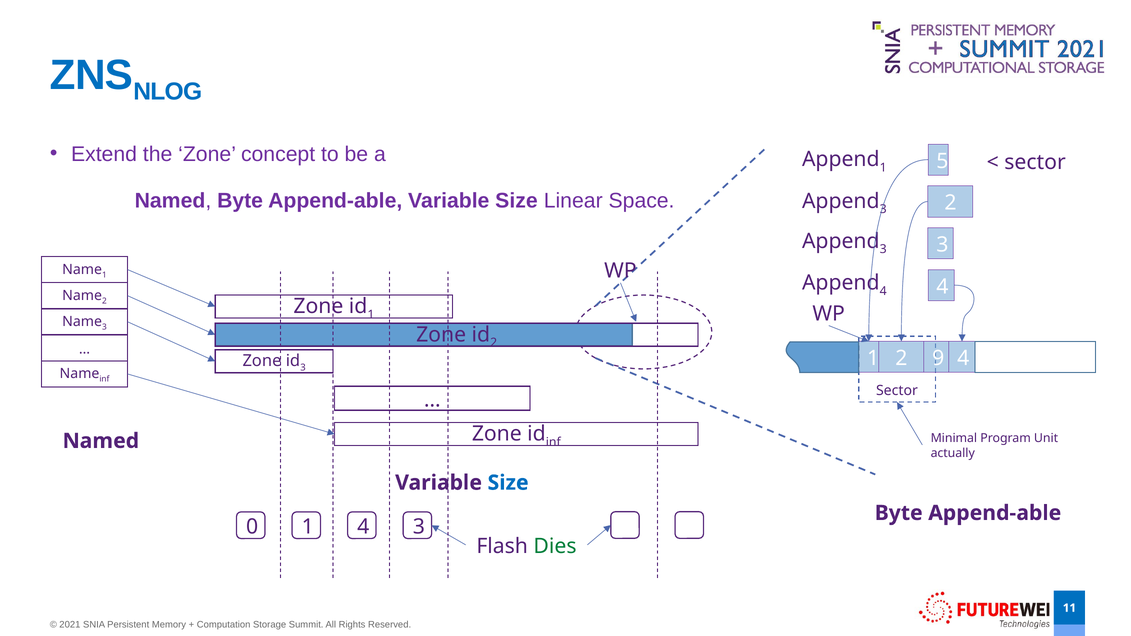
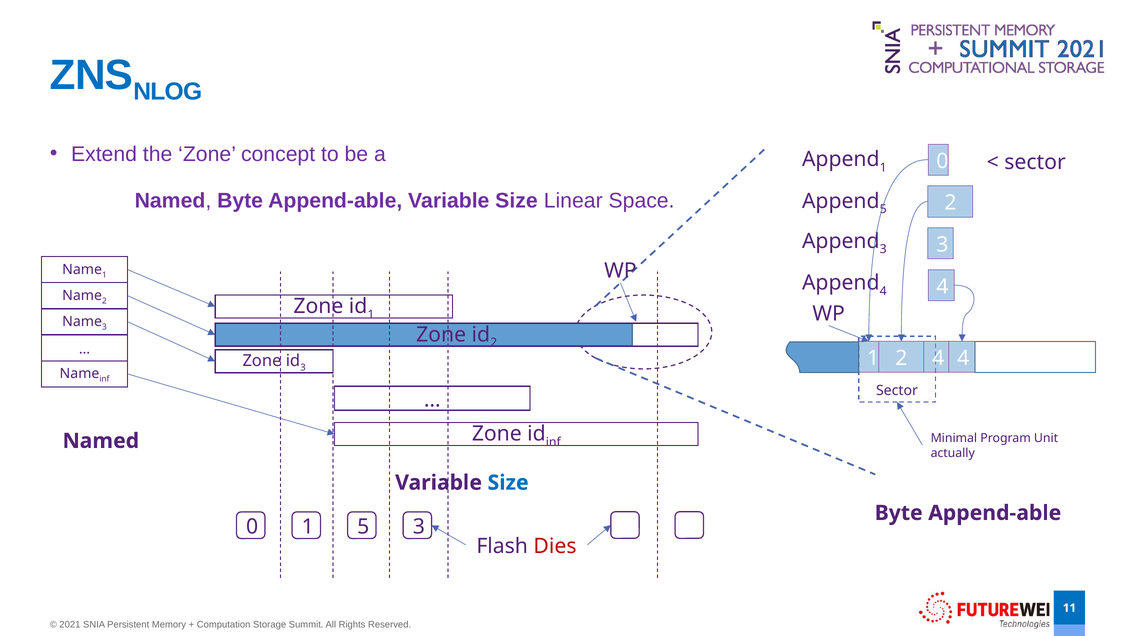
1 5: 5 -> 0 (942, 161)
3: 3 -> 5 (883, 209)
2 9: 9 -> 4 (938, 359)
1 4: 4 -> 5 (363, 527)
Dies colour: green -> red (555, 546)
